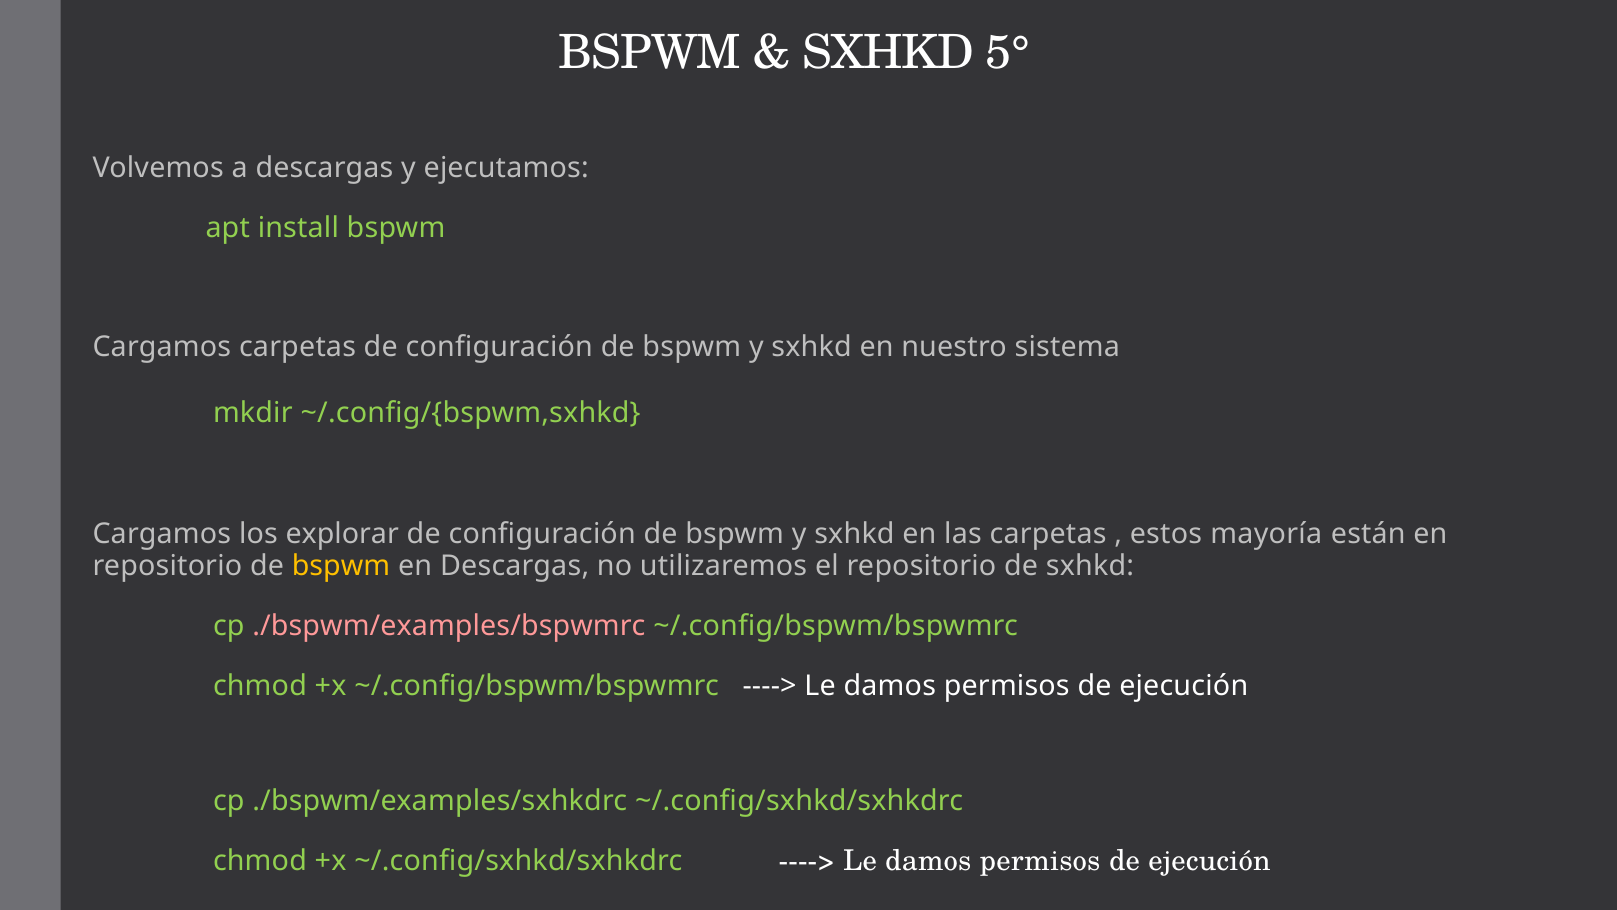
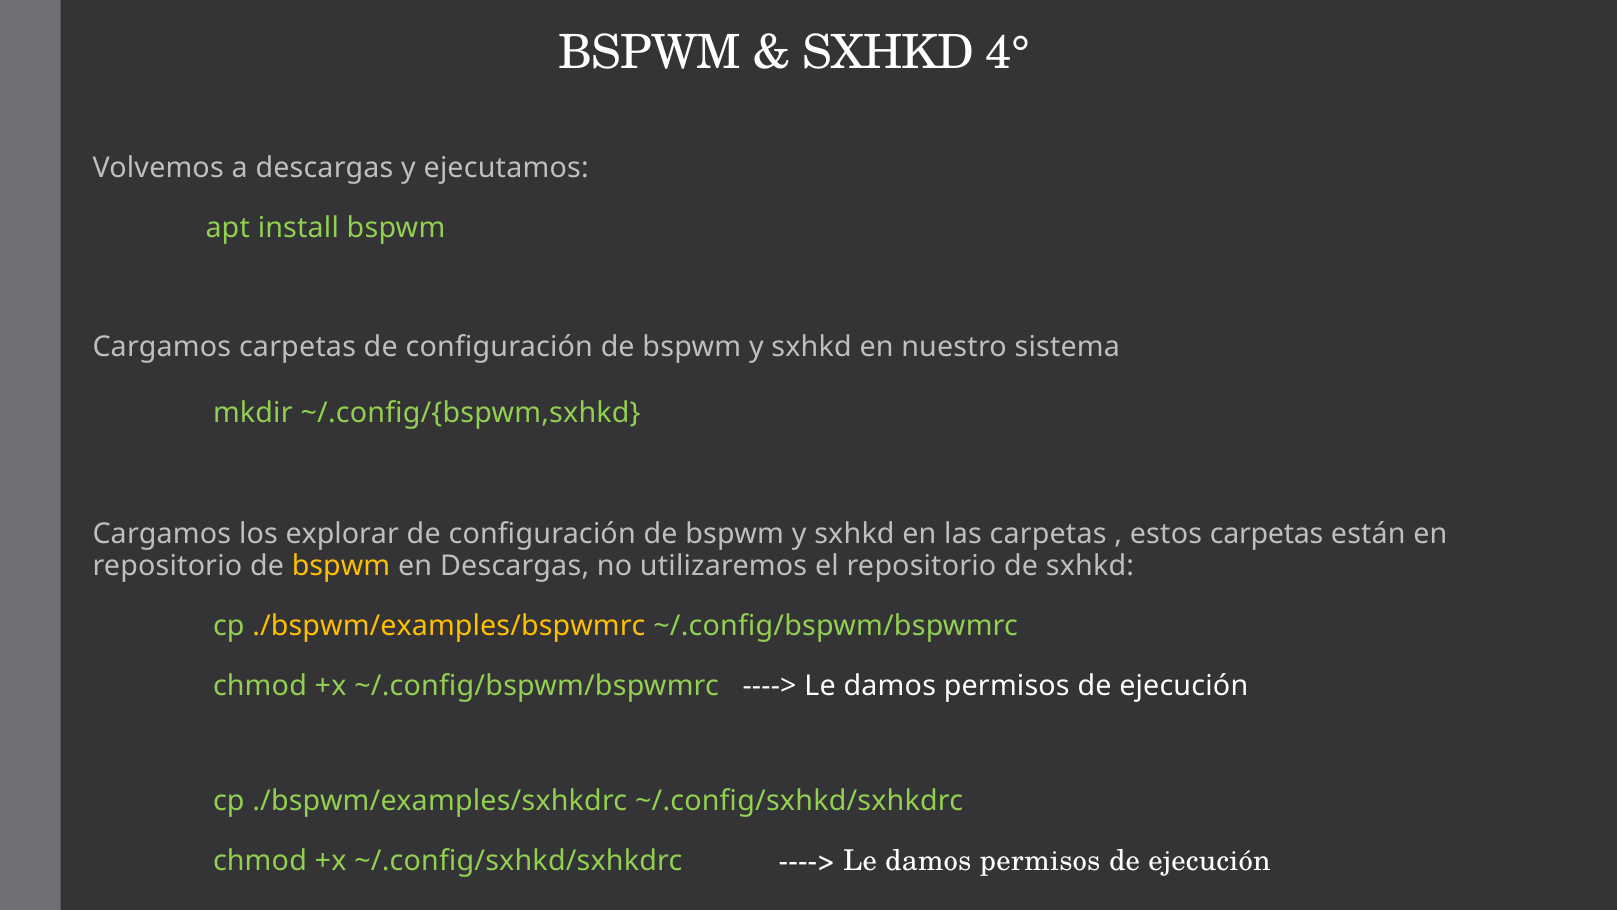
5°: 5° -> 4° (1008, 53)
estos mayoría: mayoría -> carpetas (1267, 534)
./bspwm/examples/bspwmrc colour: pink -> yellow (449, 626)
